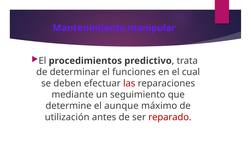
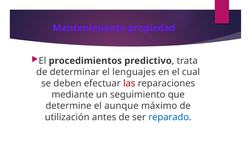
manipular: manipular -> propiedad (152, 28)
funciones: funciones -> lenguajes (134, 72)
reparado colour: red -> blue (170, 117)
